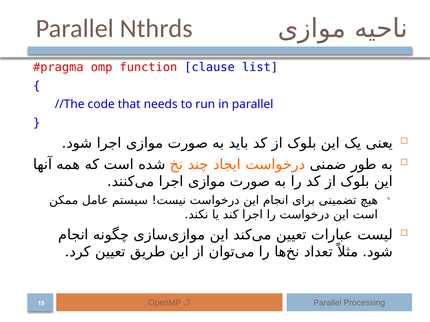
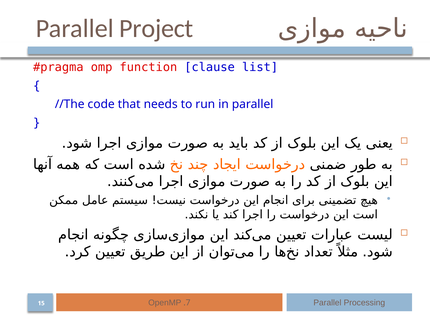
Nthrds: Nthrds -> Project (156, 29)
